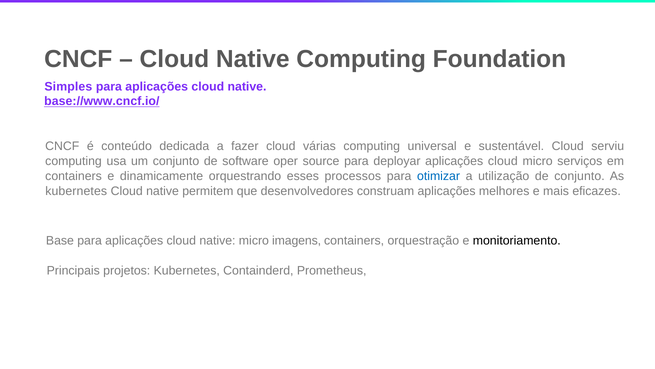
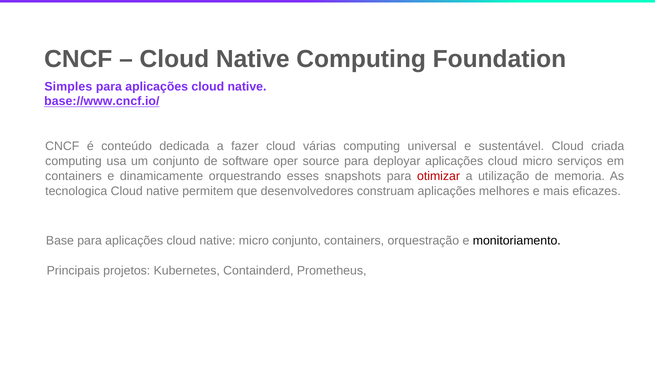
serviu: serviu -> criada (608, 146)
processos: processos -> snapshots (353, 176)
otimizar colour: blue -> red (439, 176)
de conjunto: conjunto -> memoria (580, 176)
kubernetes: kubernetes -> tecnologica (76, 191)
micro imagens: imagens -> conjunto (297, 240)
